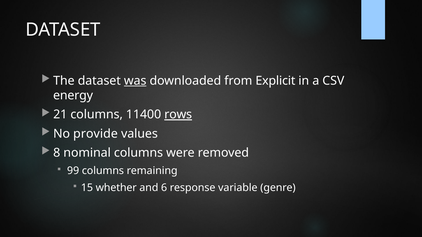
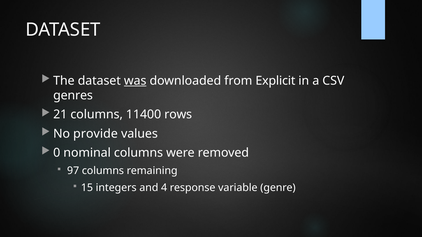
energy: energy -> genres (73, 96)
rows underline: present -> none (178, 115)
8: 8 -> 0 (57, 153)
99: 99 -> 97 (73, 171)
whether: whether -> integers (116, 188)
6: 6 -> 4 (164, 188)
